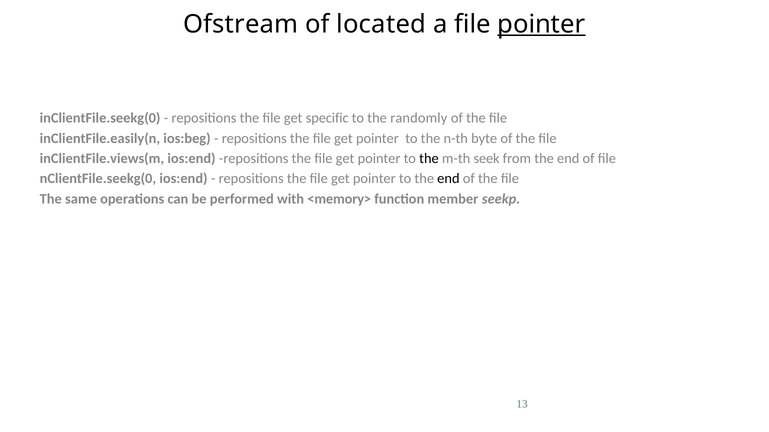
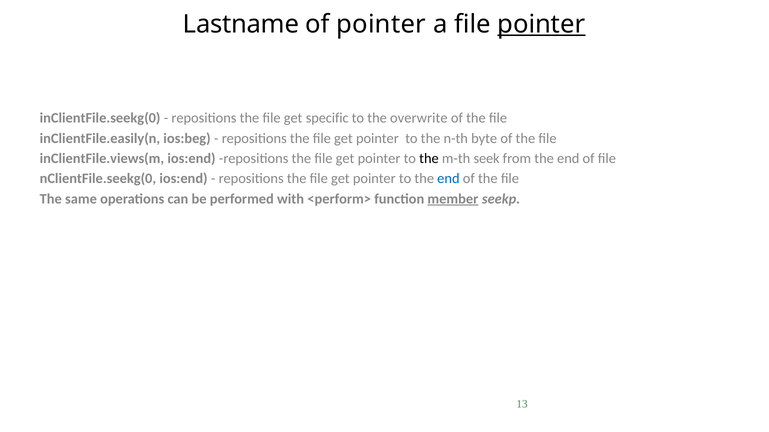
Ofstream: Ofstream -> Lastname (241, 24)
of located: located -> pointer (381, 24)
randomly: randomly -> overwrite (419, 118)
end colour: black -> blue (448, 179)
<memory>: <memory> -> <perform> (339, 199)
member underline: none -> present (453, 199)
